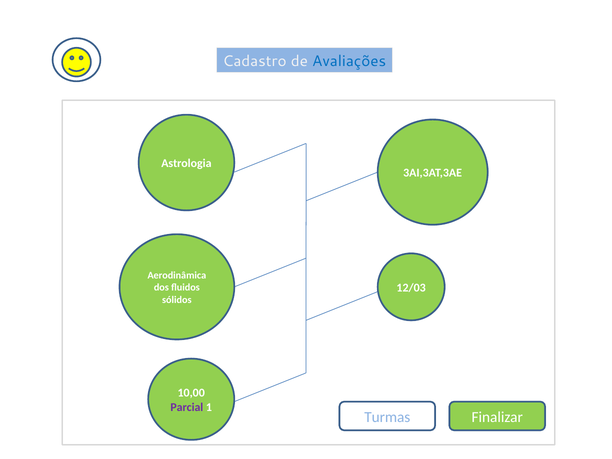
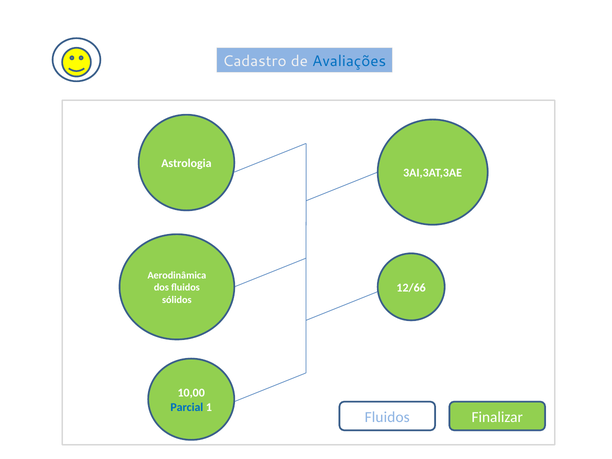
12/03: 12/03 -> 12/66 (411, 288)
Parcial colour: purple -> blue (187, 407)
Turmas: Turmas -> Fluidos (387, 417)
